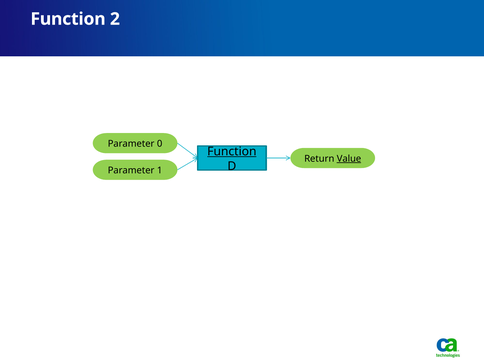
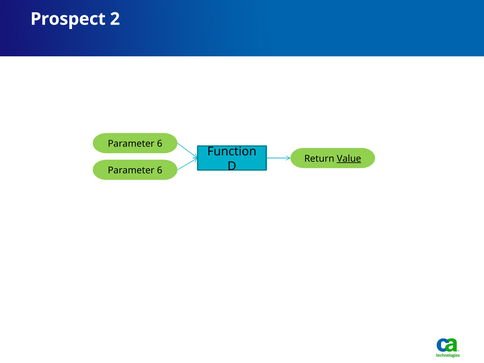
Function: Function -> Prospect (68, 19)
0: 0 -> 6 (160, 144)
Function underline: present -> none (232, 152)
1: 1 -> 6 (160, 170)
